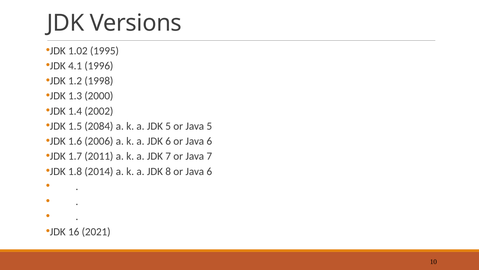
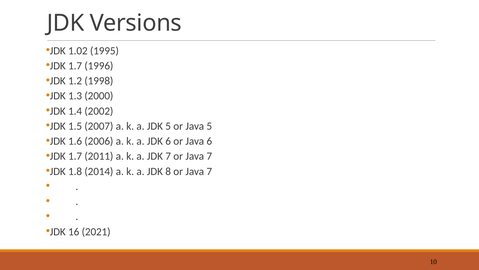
4.1: 4.1 -> 1.7 (75, 66)
2084: 2084 -> 2007 (99, 126)
8 or Java 6: 6 -> 7 (209, 171)
